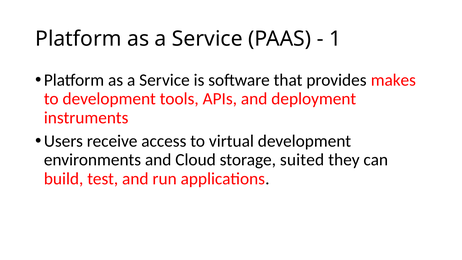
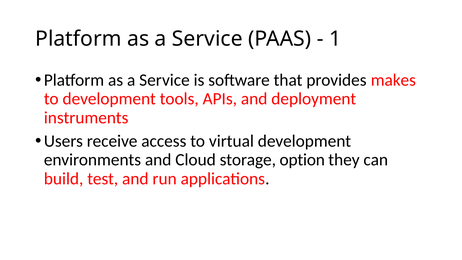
suited: suited -> option (302, 160)
